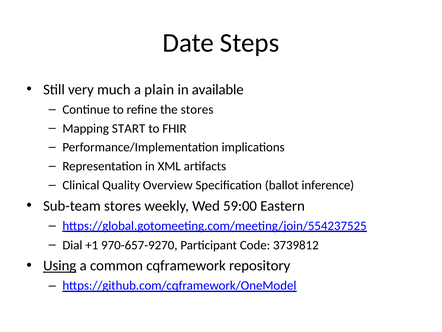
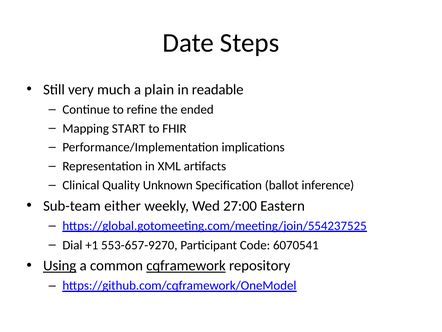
available: available -> readable (218, 89)
the stores: stores -> ended (197, 109)
Overview: Overview -> Unknown (168, 185)
Sub-team stores: stores -> either (123, 206)
59:00: 59:00 -> 27:00 (240, 206)
970-657-9270: 970-657-9270 -> 553-657-9270 (139, 245)
3739812: 3739812 -> 6070541 (296, 245)
cqframework underline: none -> present (186, 265)
